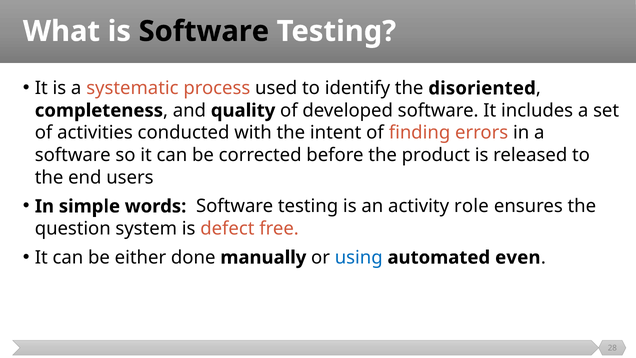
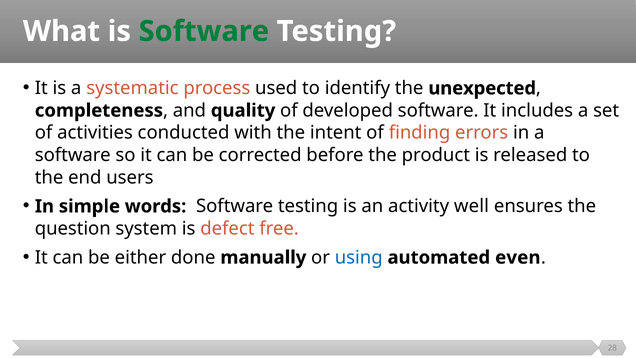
Software colour: black -> green (204, 31)
disoriented: disoriented -> unexpected (482, 88)
role: role -> well (471, 206)
